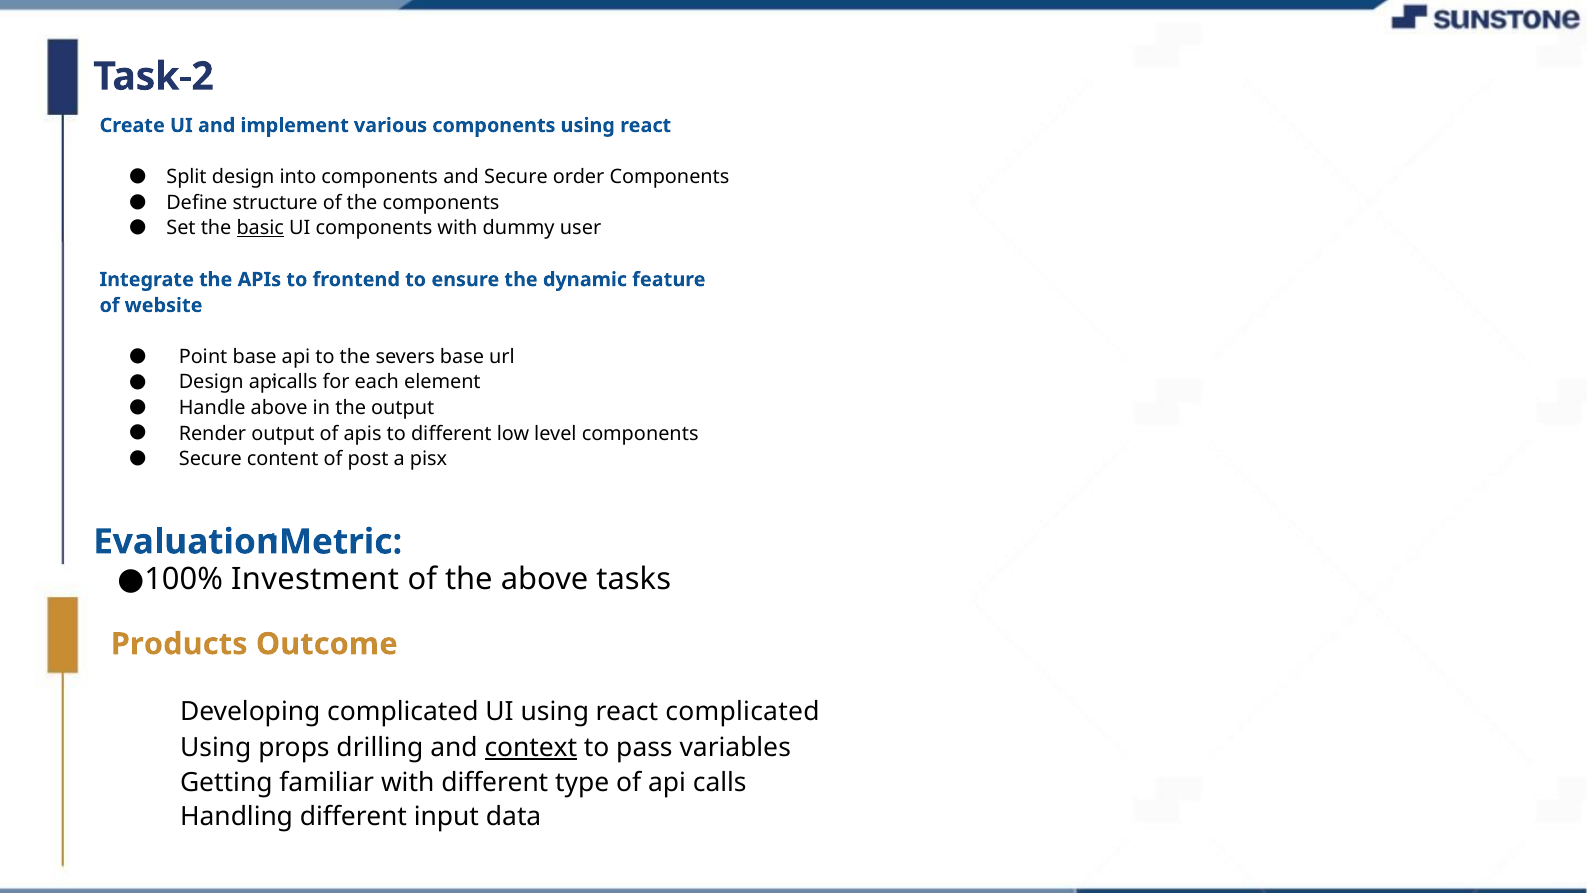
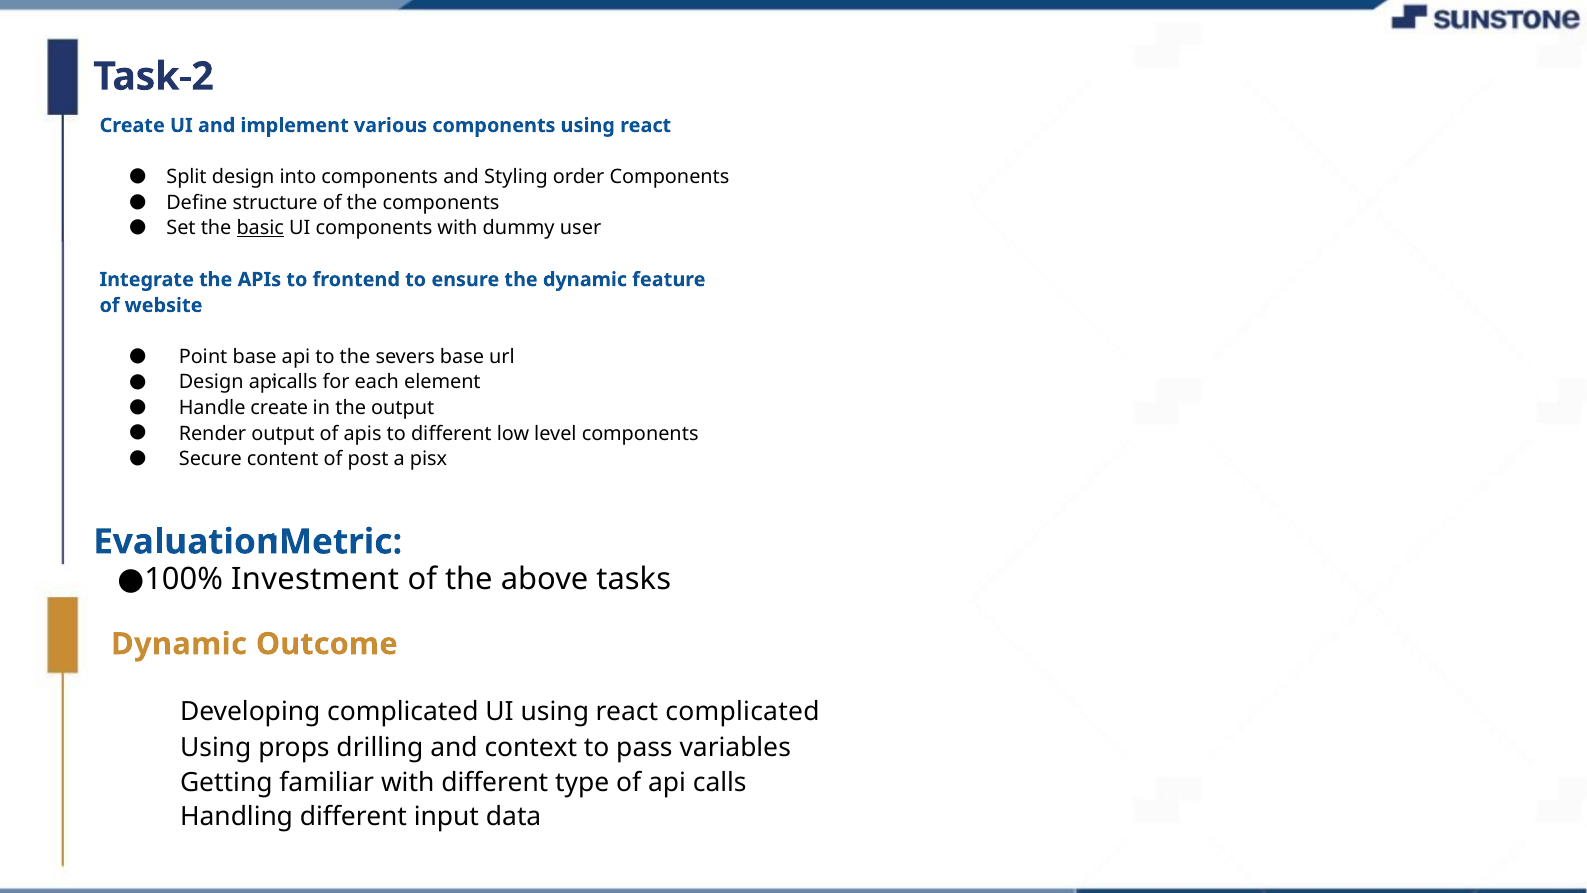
and Secure: Secure -> Styling (516, 177)
Handle above: above -> create (279, 408)
Products: Products -> Dynamic (179, 644)
context underline: present -> none (531, 747)
